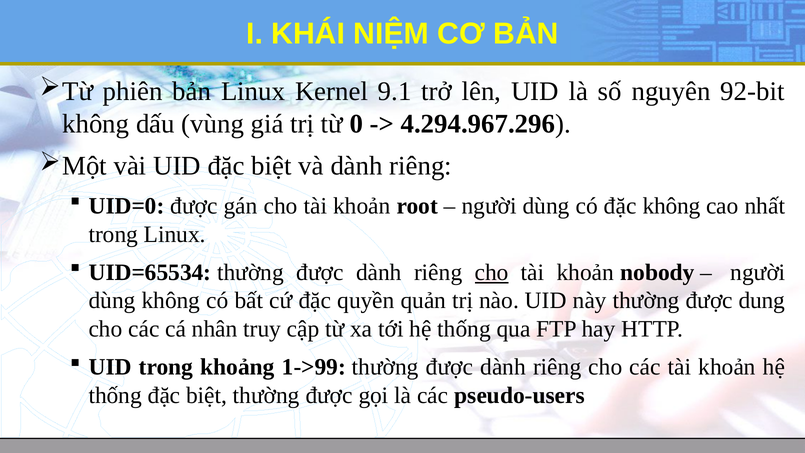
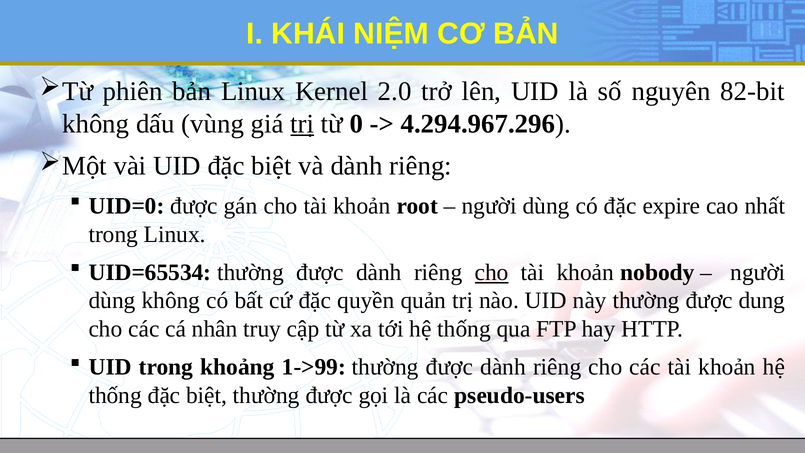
9.1: 9.1 -> 2.0 (395, 91)
92-bit: 92-bit -> 82-bit (753, 91)
trị underline: none -> present (302, 124)
đặc không: không -> expire (671, 206)
